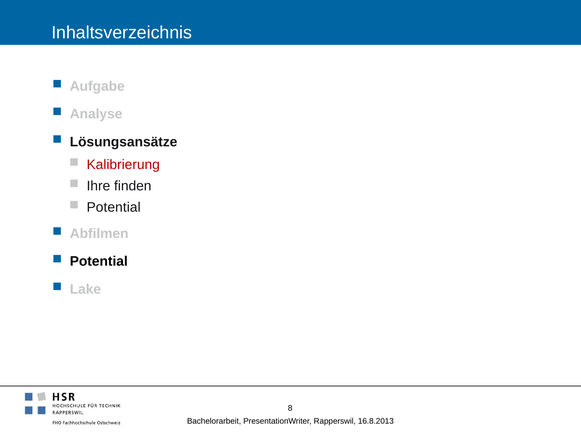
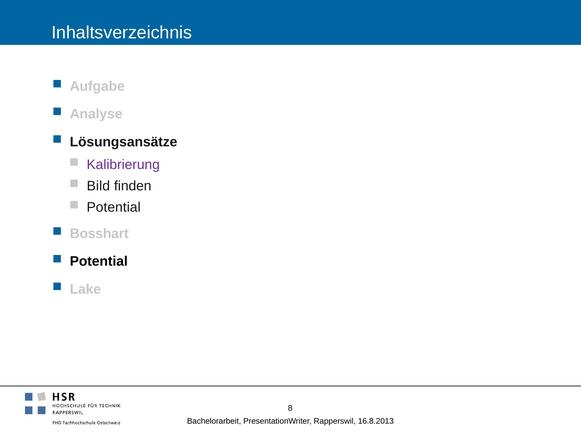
Kalibrierung colour: red -> purple (123, 165)
Ihre: Ihre -> Bild (98, 186)
Abfilmen: Abfilmen -> Bosshart (99, 233)
